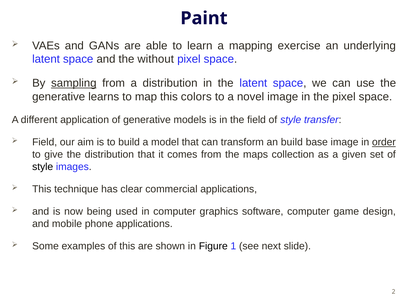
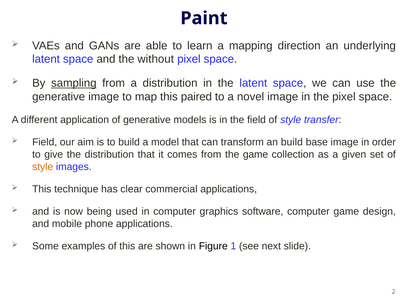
exercise: exercise -> direction (299, 46)
generative learns: learns -> image (104, 97)
colors: colors -> paired (196, 97)
order underline: present -> none (384, 142)
the maps: maps -> game (256, 154)
style colour: black -> orange (43, 167)
